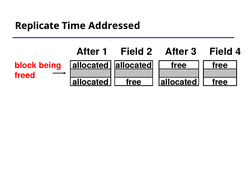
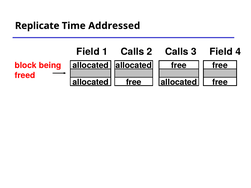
After: After -> Field (88, 52)
1 Field: Field -> Calls (132, 52)
2 After: After -> Calls (177, 52)
